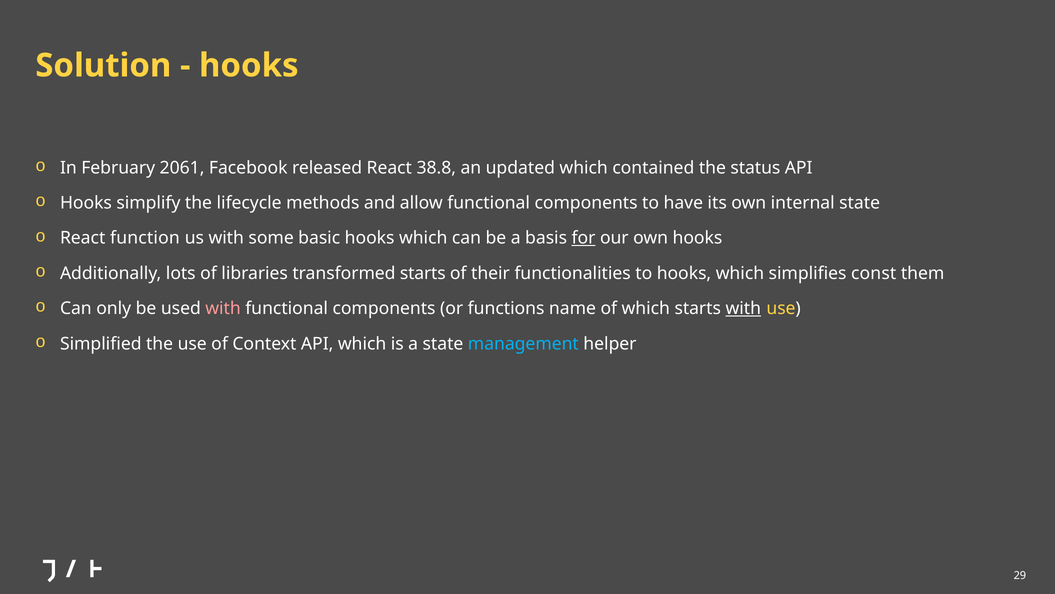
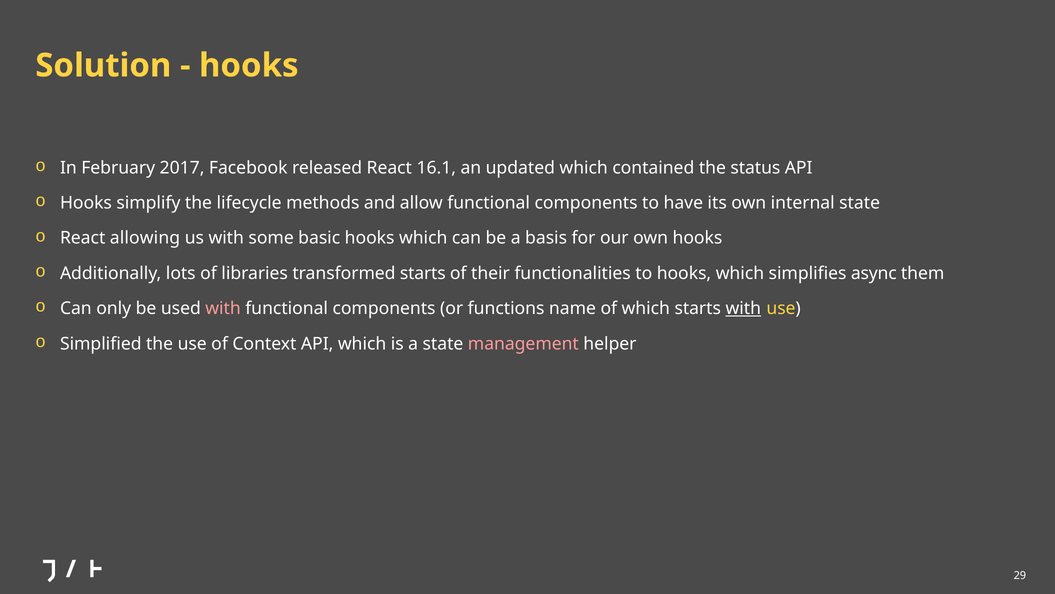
2061: 2061 -> 2017 (182, 168)
38.8: 38.8 -> 16.1 (436, 168)
function: function -> allowing (145, 238)
for underline: present -> none (584, 238)
const: const -> async (874, 273)
management colour: light blue -> pink (523, 343)
